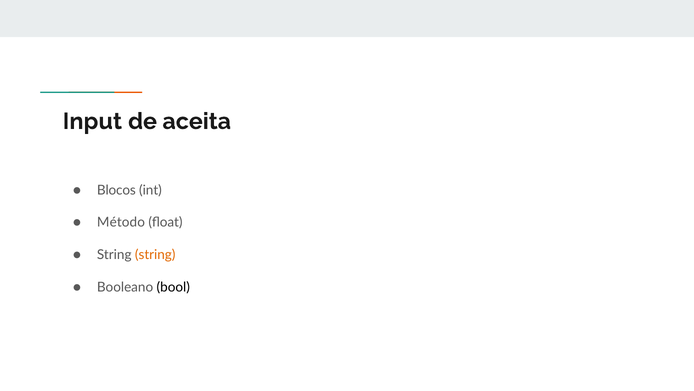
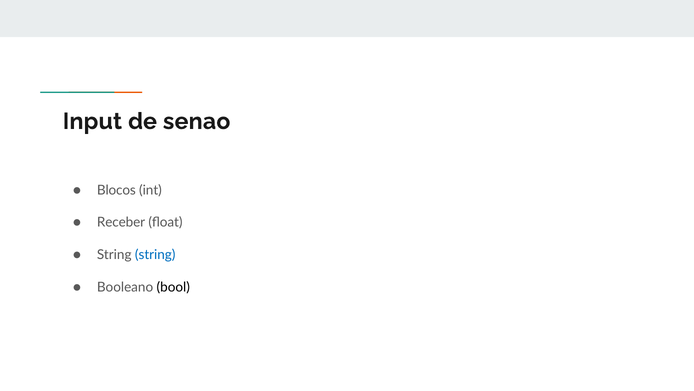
aceita: aceita -> senao (197, 121)
Método: Método -> Receber (121, 222)
string colour: orange -> blue (155, 255)
